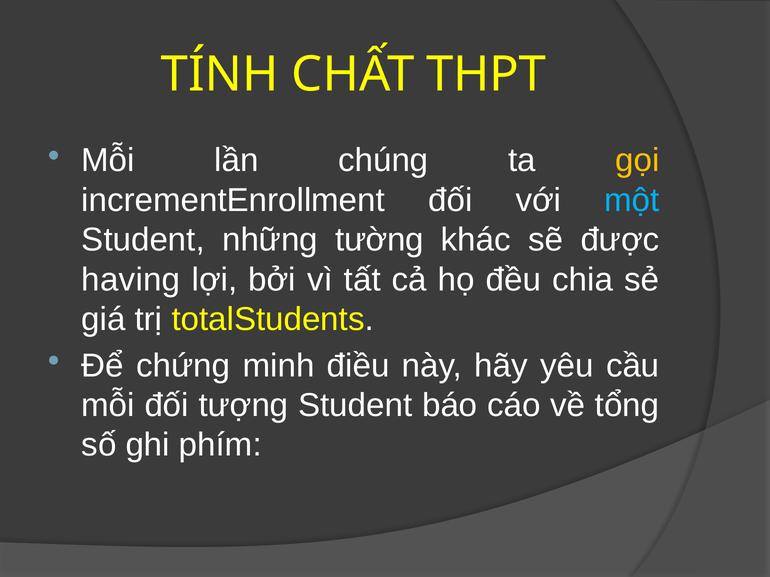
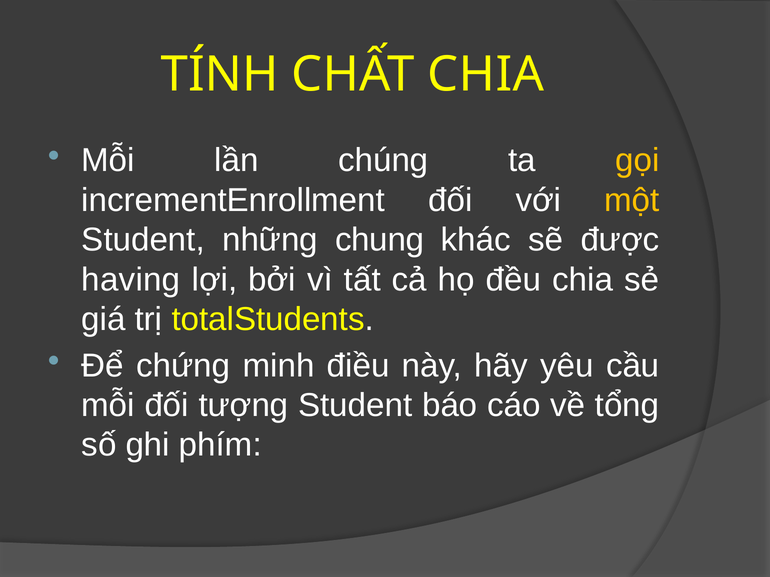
CHẤT THPT: THPT -> CHIA (486, 75)
một colour: light blue -> yellow (632, 200)
tường: tường -> chung (380, 240)
